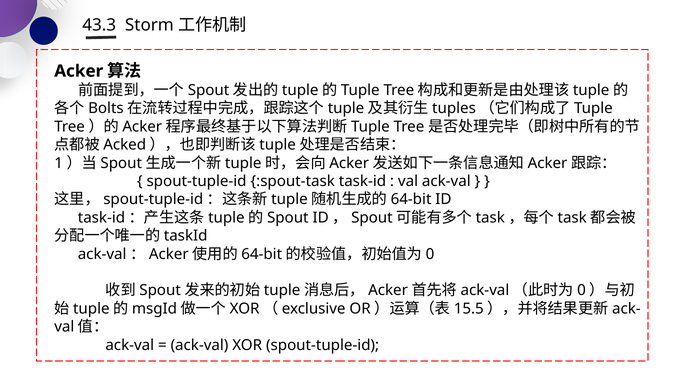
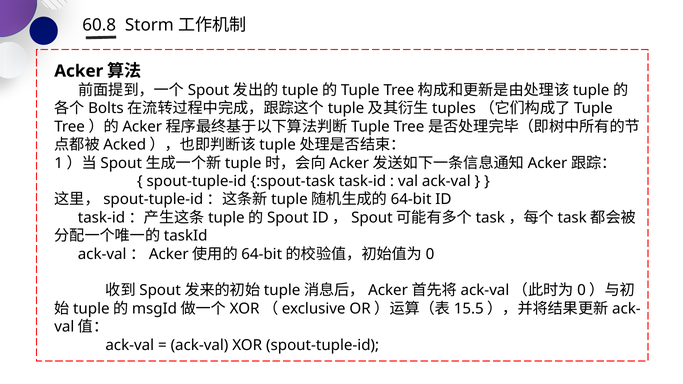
43.3: 43.3 -> 60.8 (99, 25)
